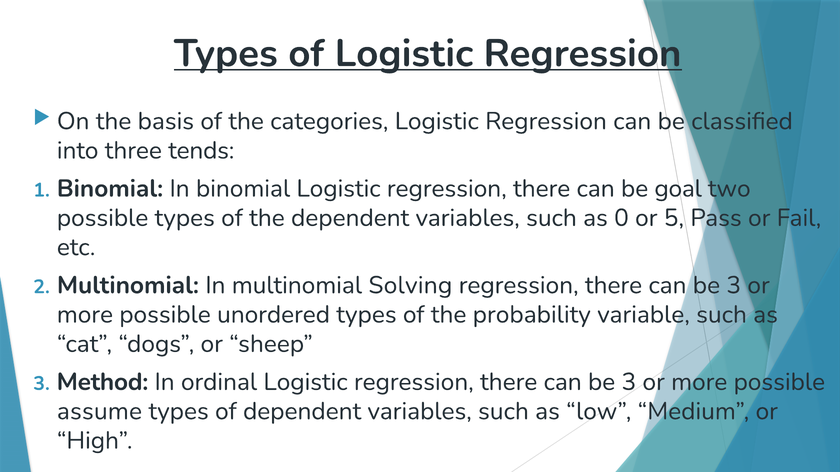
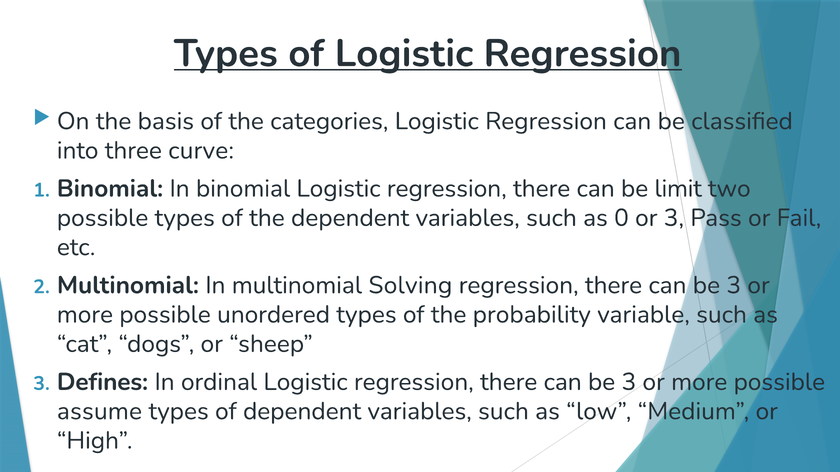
tends: tends -> curve (201, 151)
goal: goal -> limit (678, 189)
or 5: 5 -> 3 (674, 218)
Method: Method -> Defines (102, 382)
